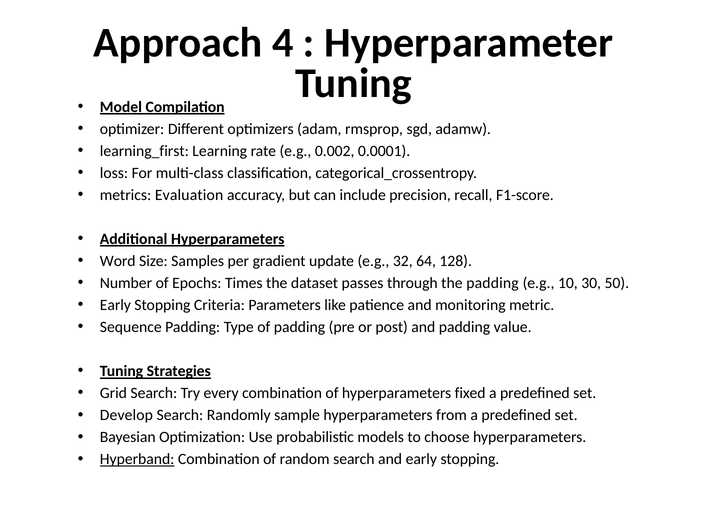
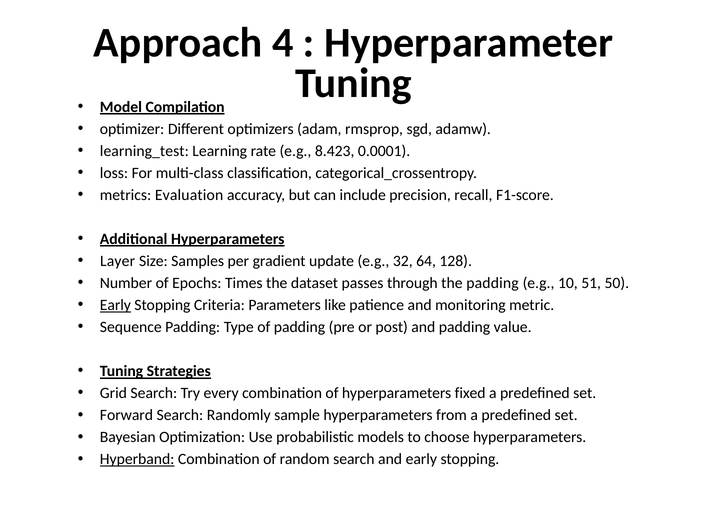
learning_first: learning_first -> learning_test (144, 151)
0.002: 0.002 -> 8.423 (335, 151)
Word: Word -> Layer (118, 261)
30: 30 -> 51 (591, 283)
Early underline: none -> present (115, 305)
Develop: Develop -> Forward (126, 415)
